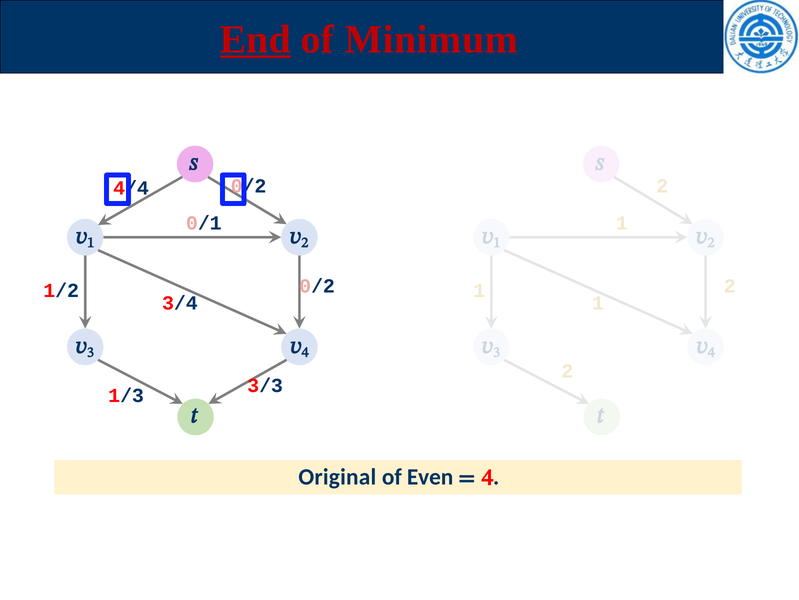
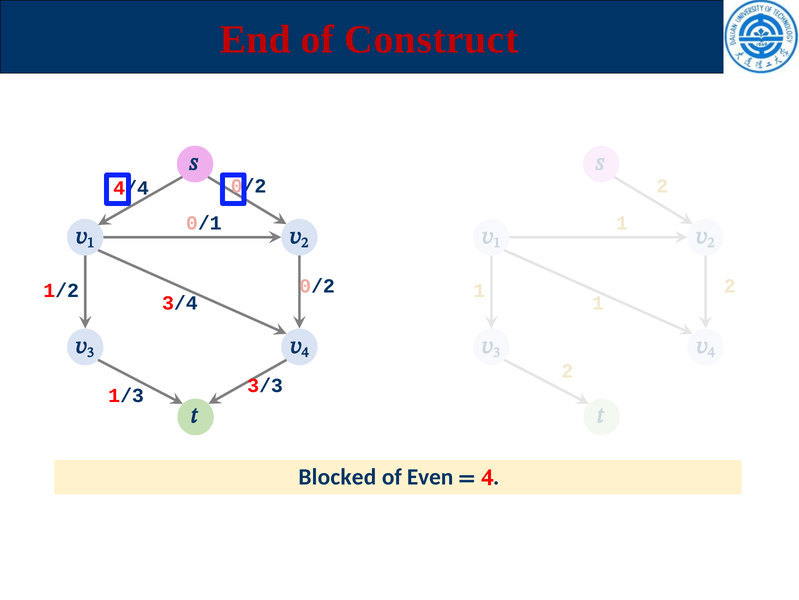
End underline: present -> none (255, 39)
Minimum: Minimum -> Construct (431, 39)
Original: Original -> Blocked (337, 476)
